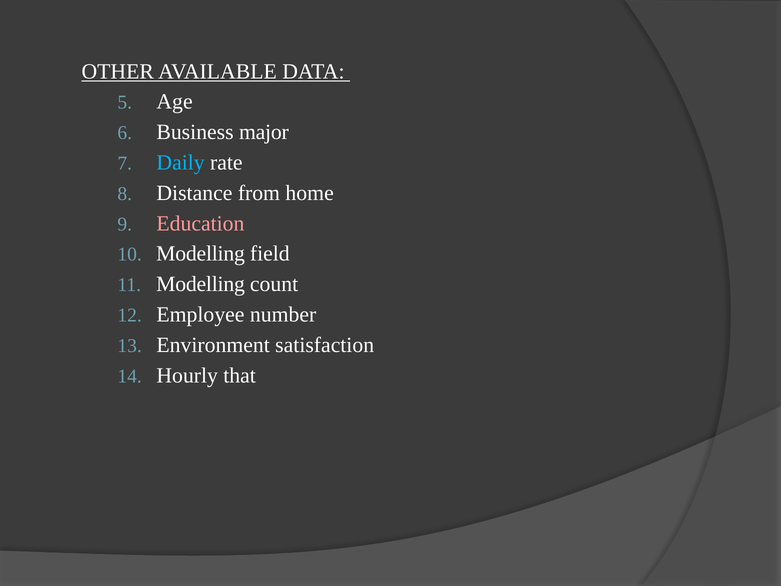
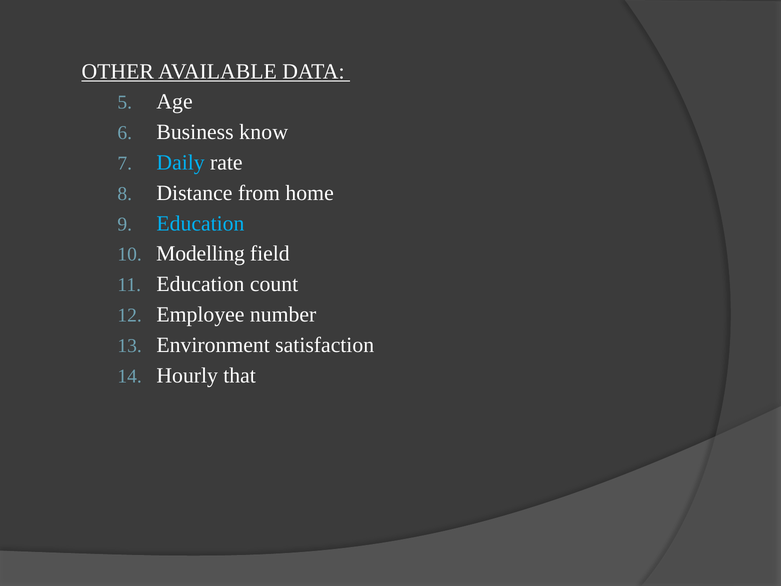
major: major -> know (264, 132)
Education colour: pink -> light blue (200, 223)
Modelling: Modelling -> Education (200, 284)
